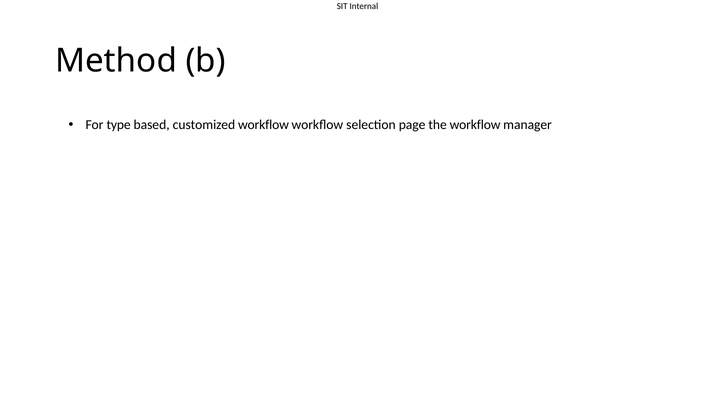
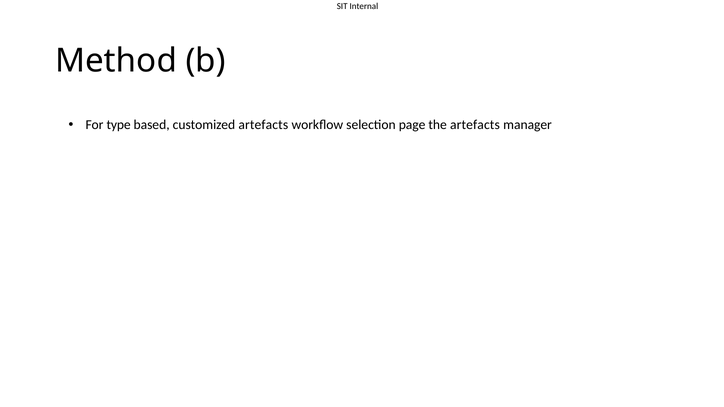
customized workflow: workflow -> artefacts (263, 125)
the workflow: workflow -> artefacts (475, 125)
